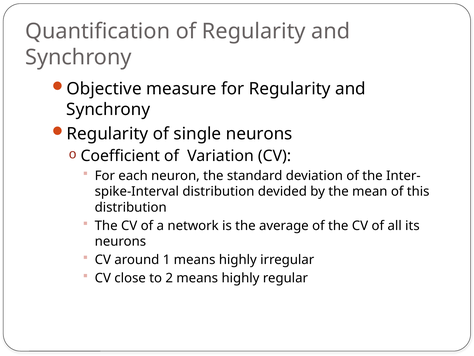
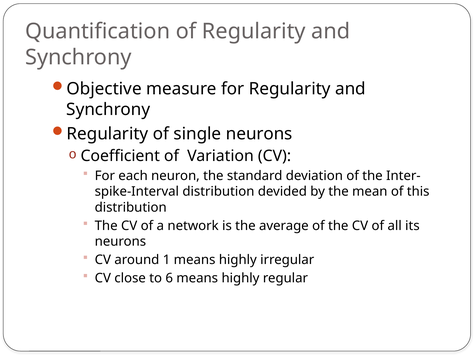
2: 2 -> 6 (169, 278)
